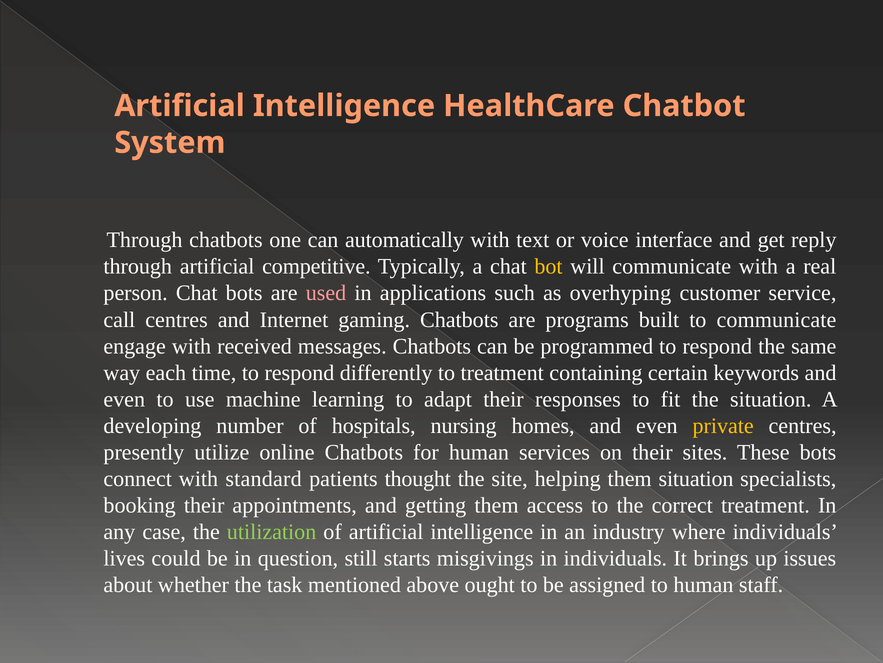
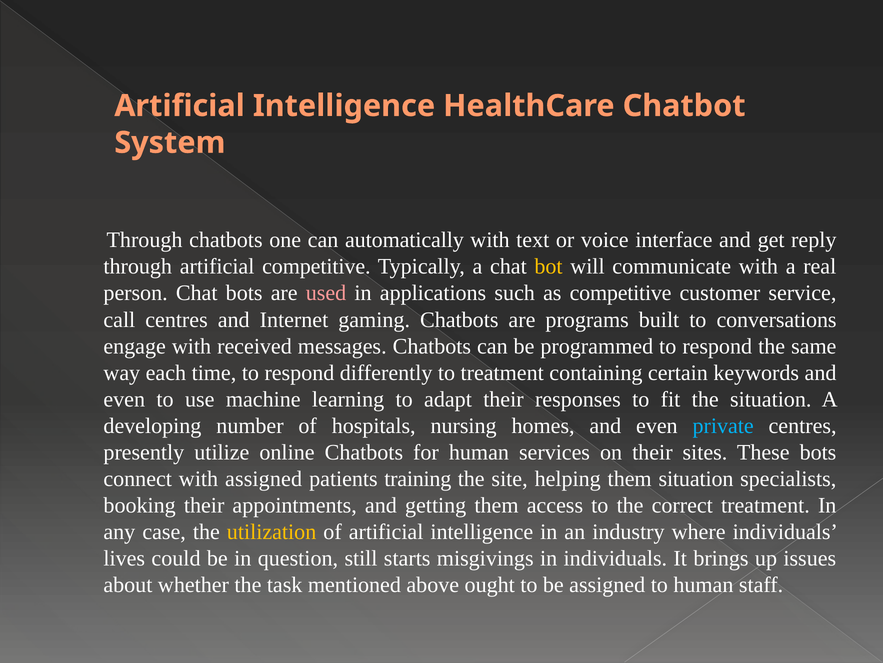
as overhyping: overhyping -> competitive (621, 293)
to communicate: communicate -> conversations (777, 319)
private colour: yellow -> light blue (723, 425)
with standard: standard -> assigned (264, 478)
thought: thought -> training (418, 478)
utilization colour: light green -> yellow (272, 531)
